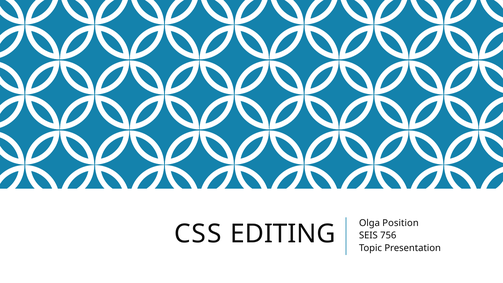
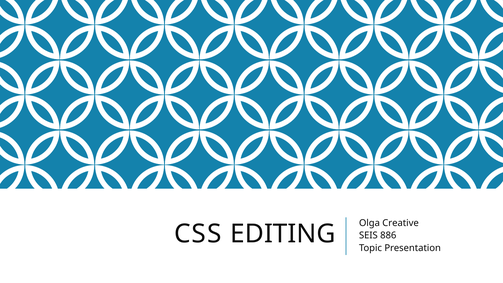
Position: Position -> Creative (401, 223)
756: 756 -> 886 (388, 235)
